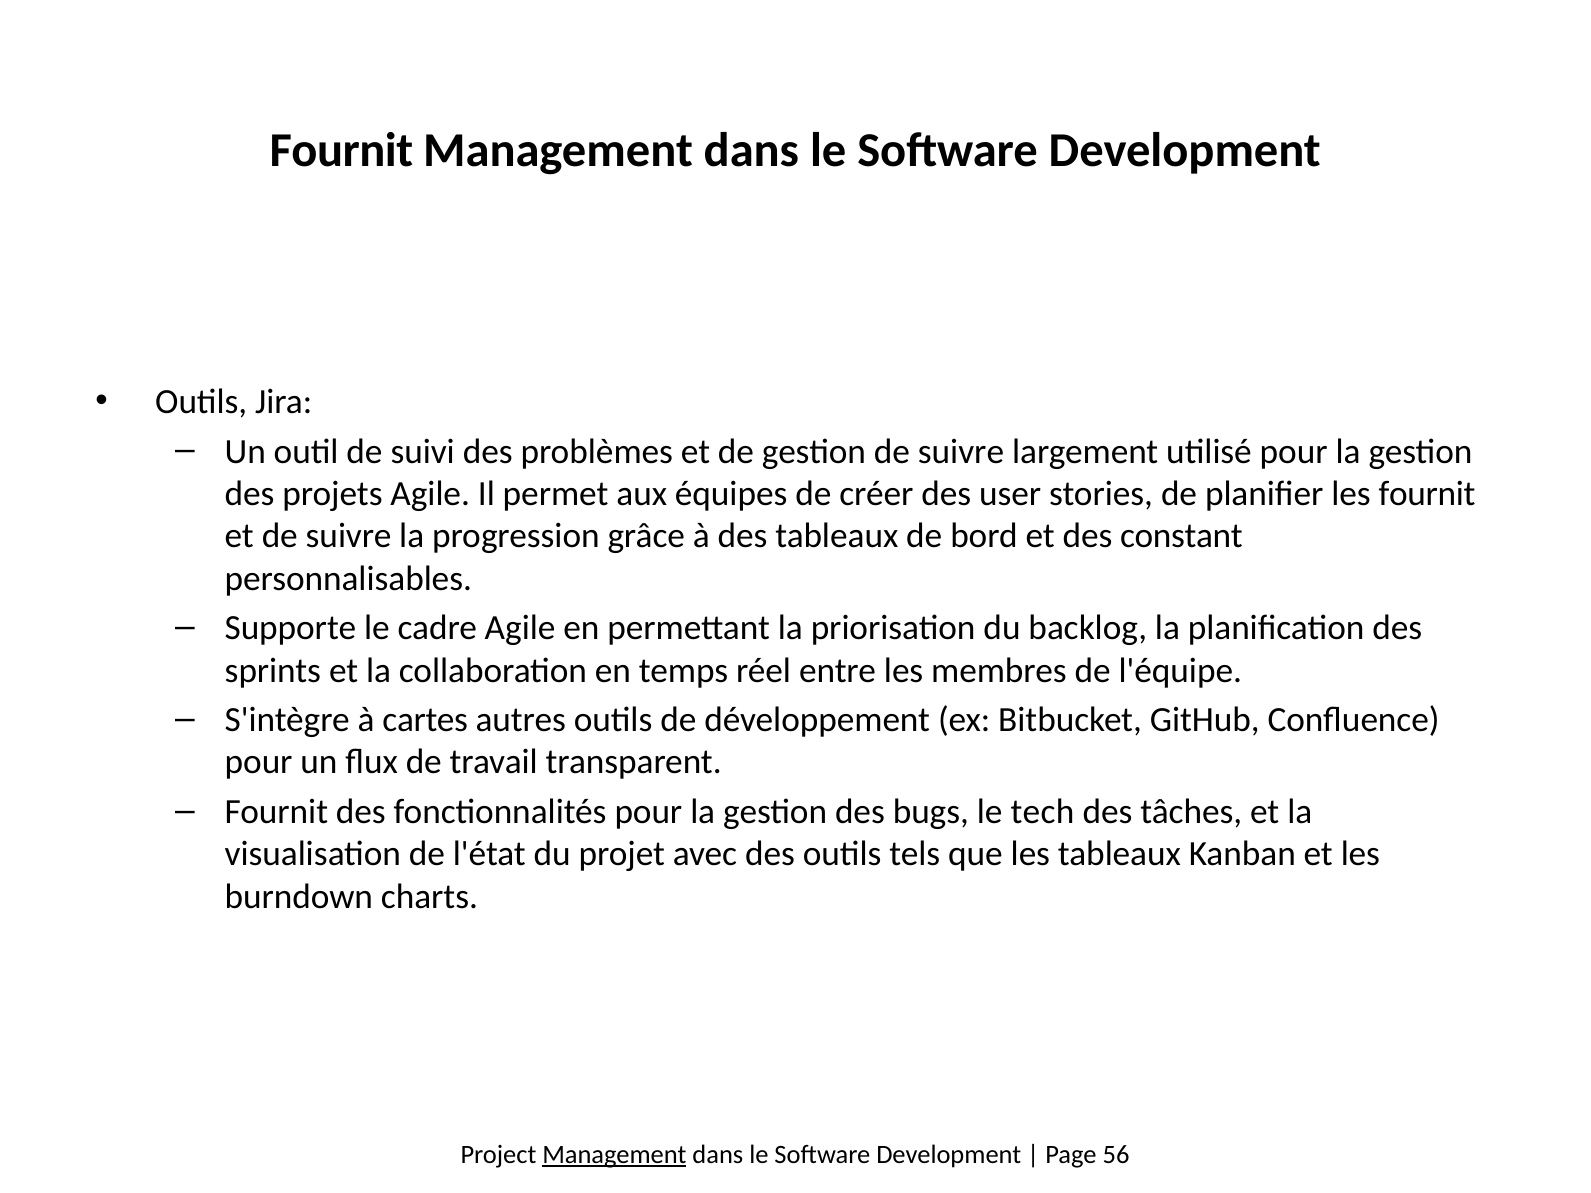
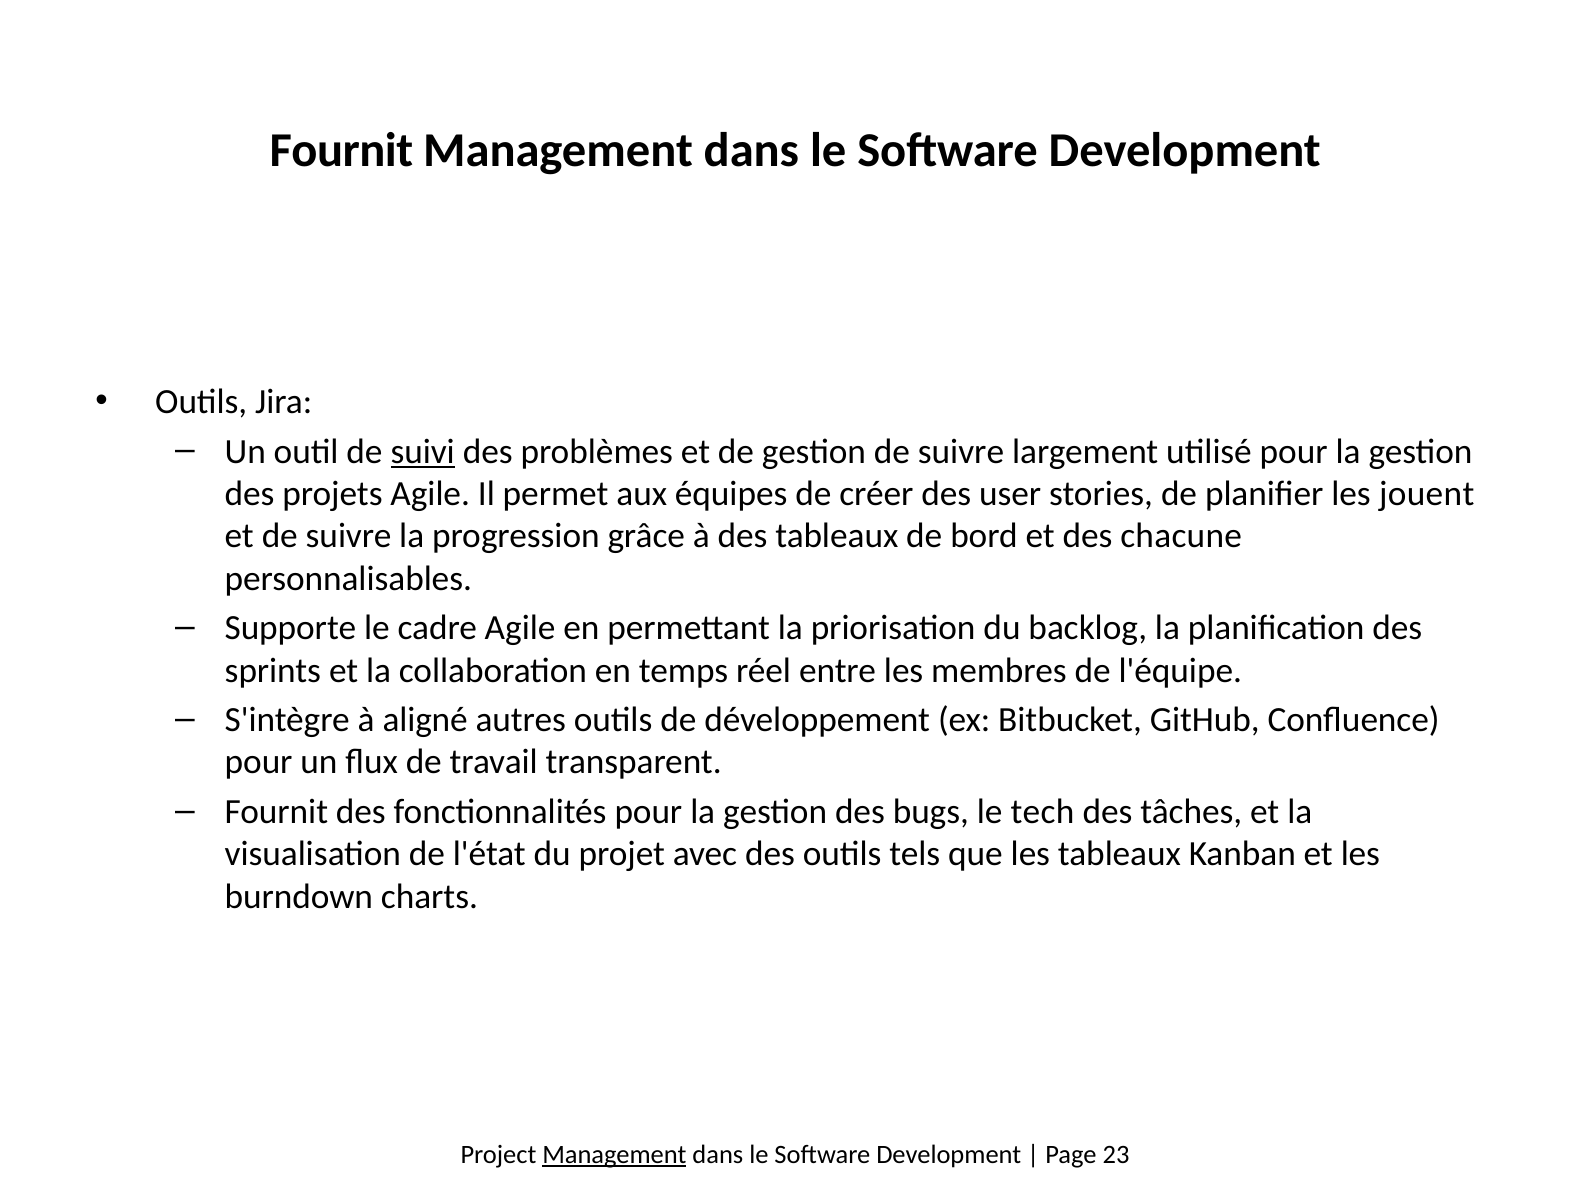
suivi underline: none -> present (423, 451)
les fournit: fournit -> jouent (1427, 494)
constant: constant -> chacune (1181, 536)
cartes: cartes -> aligné (425, 720)
56: 56 -> 23 (1116, 1155)
